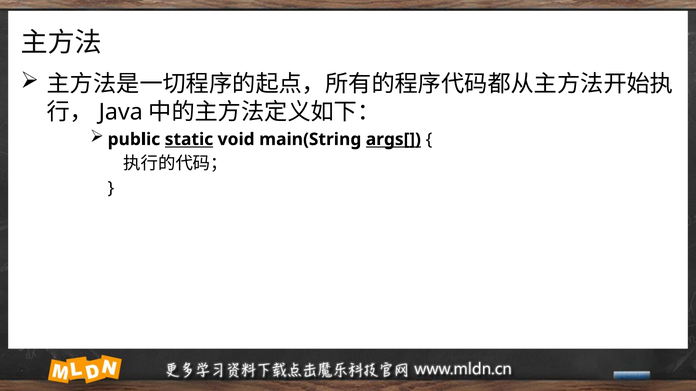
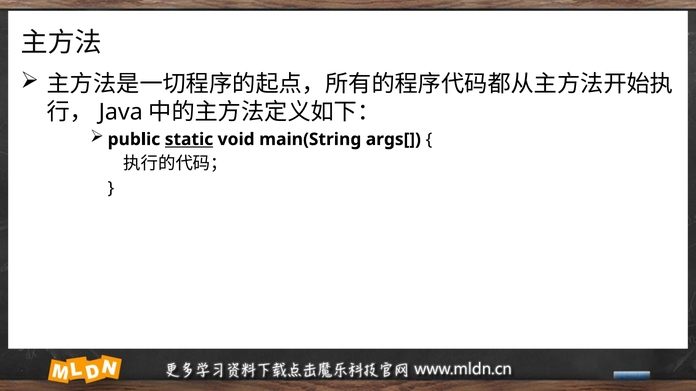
args[ underline: present -> none (393, 140)
